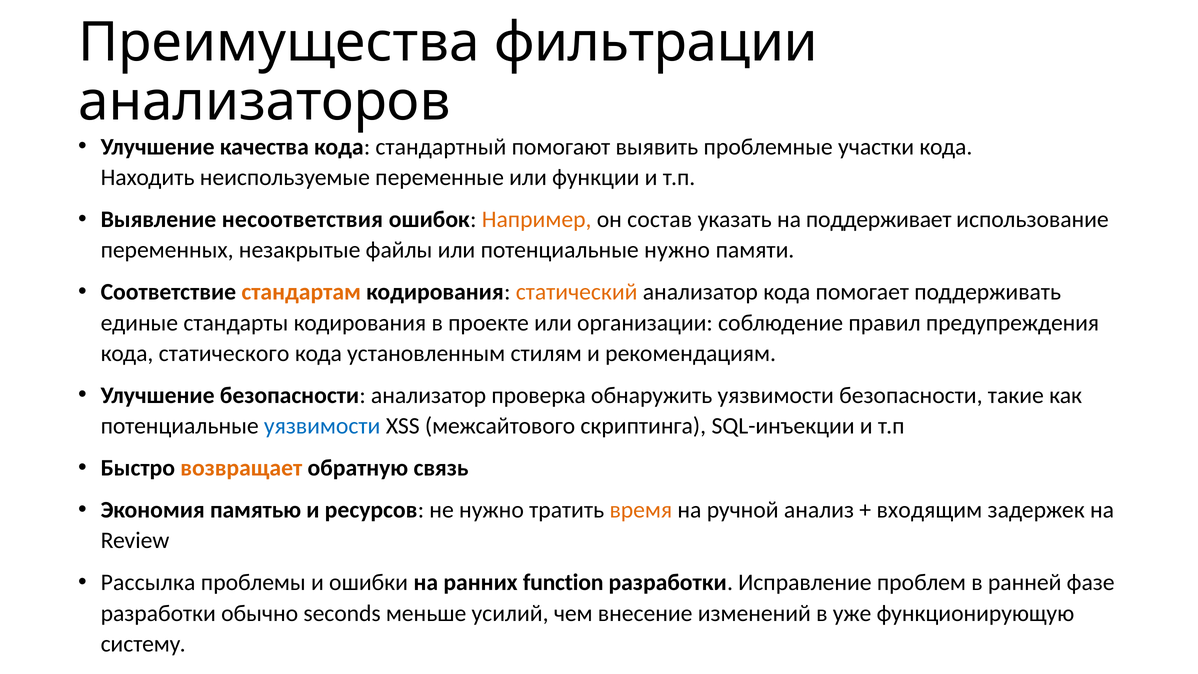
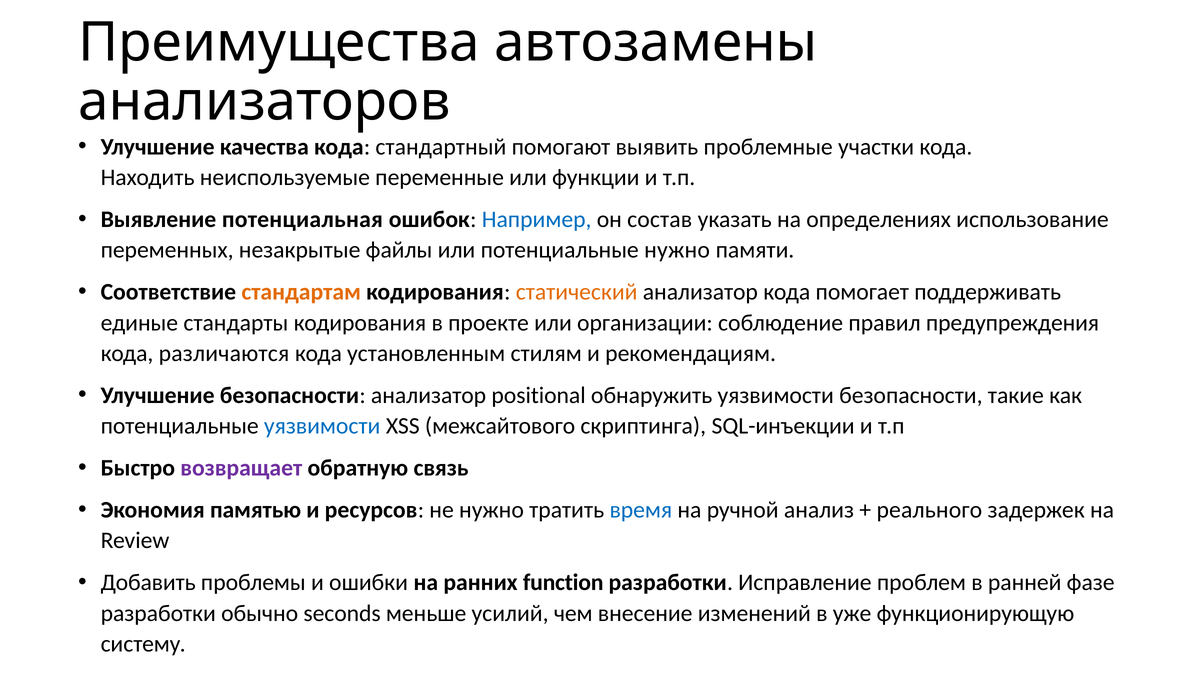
фильтрации: фильтрации -> автозамены (656, 42)
несоответствия: несоответствия -> потенциальная (302, 219)
Например colour: orange -> blue (537, 219)
поддерживает: поддерживает -> определениях (879, 219)
статического: статического -> различаются (224, 353)
проверка: проверка -> positional (539, 395)
возвращает colour: orange -> purple (241, 468)
время colour: orange -> blue (641, 510)
входящим: входящим -> реального (929, 510)
Рассылка: Рассылка -> Добавить (148, 582)
